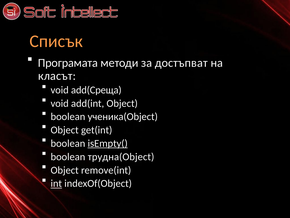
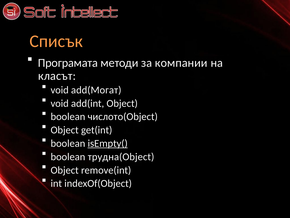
достъпват: достъпват -> компании (181, 63)
add(Среща: add(Среща -> add(Могат (96, 90)
ученика(Object: ученика(Object -> числото(Object (123, 116)
int underline: present -> none (56, 183)
